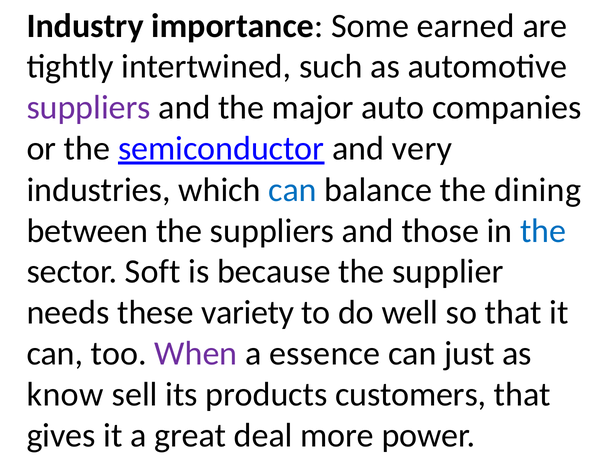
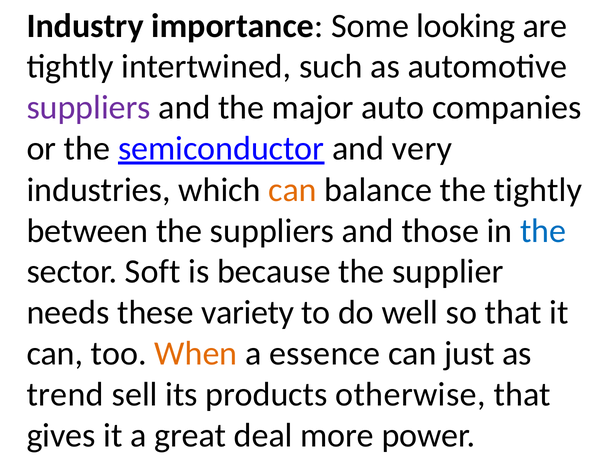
earned: earned -> looking (466, 26)
can colour: blue -> orange (293, 190)
the dining: dining -> tightly (538, 190)
When colour: purple -> orange (196, 354)
know: know -> trend (65, 395)
customers: customers -> otherwise (410, 395)
